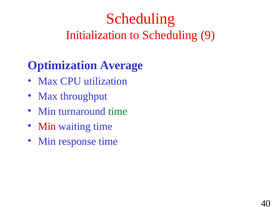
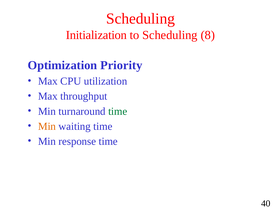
9: 9 -> 8 (208, 35)
Average: Average -> Priority (121, 65)
Min colour: red -> orange (47, 126)
